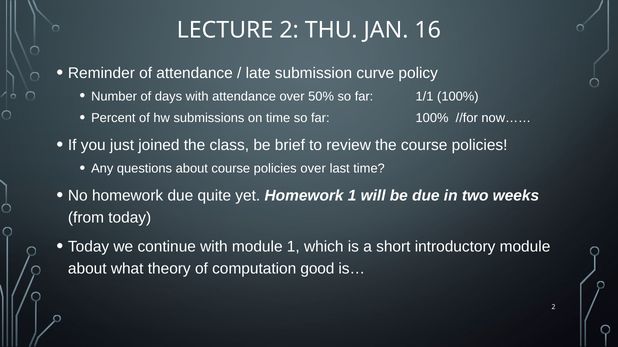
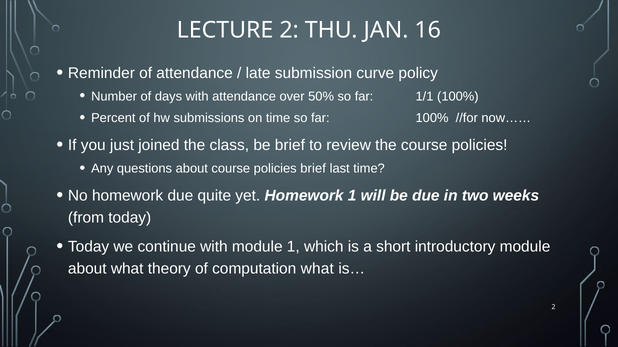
policies over: over -> brief (313, 169)
computation good: good -> what (317, 269)
